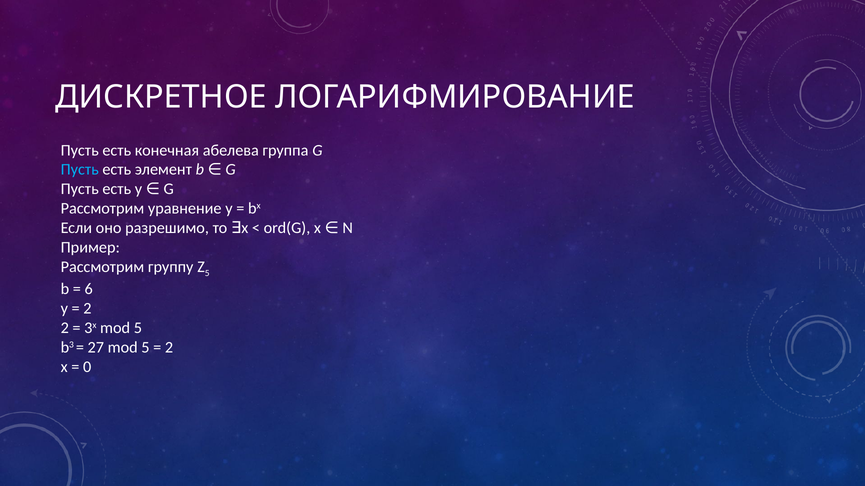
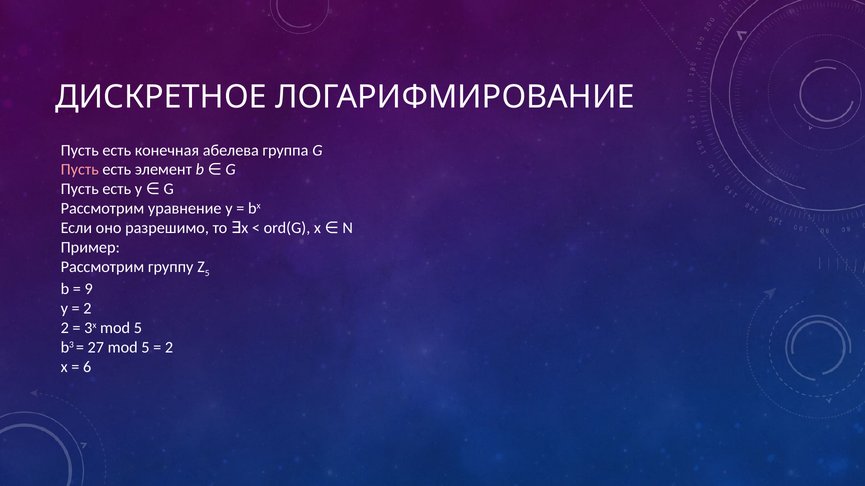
Пусть colour: light blue -> pink (80, 170)
6: 6 -> 9 (89, 289)
0: 0 -> 6 (87, 367)
